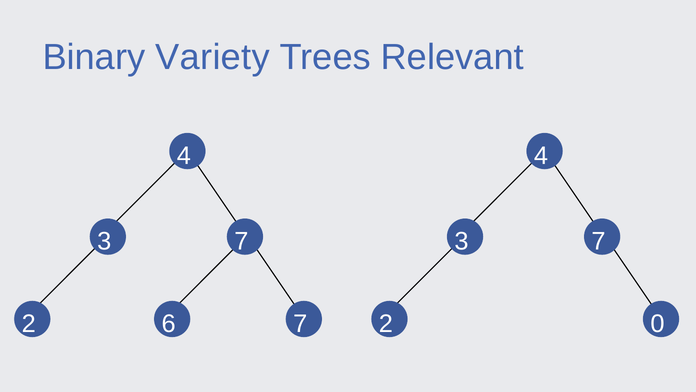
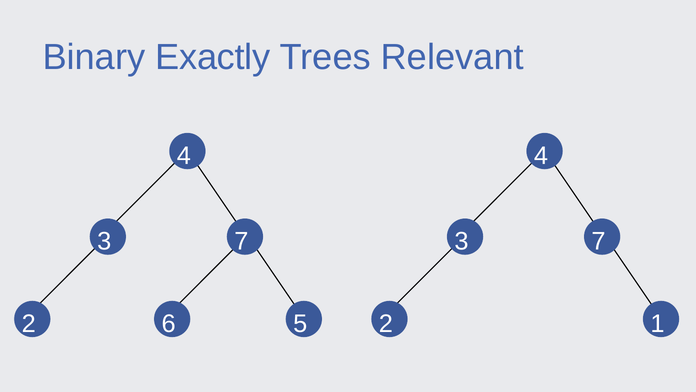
Variety: Variety -> Exactly (213, 57)
2 7: 7 -> 5 (300, 323)
0: 0 -> 1 (657, 323)
